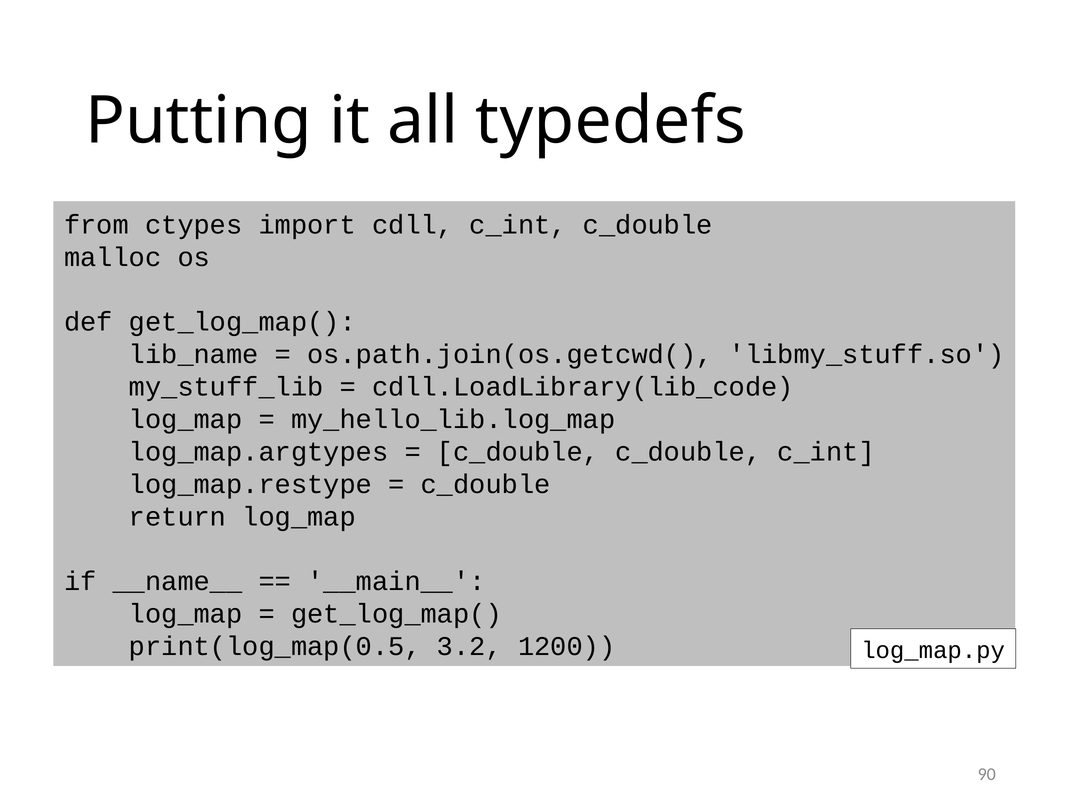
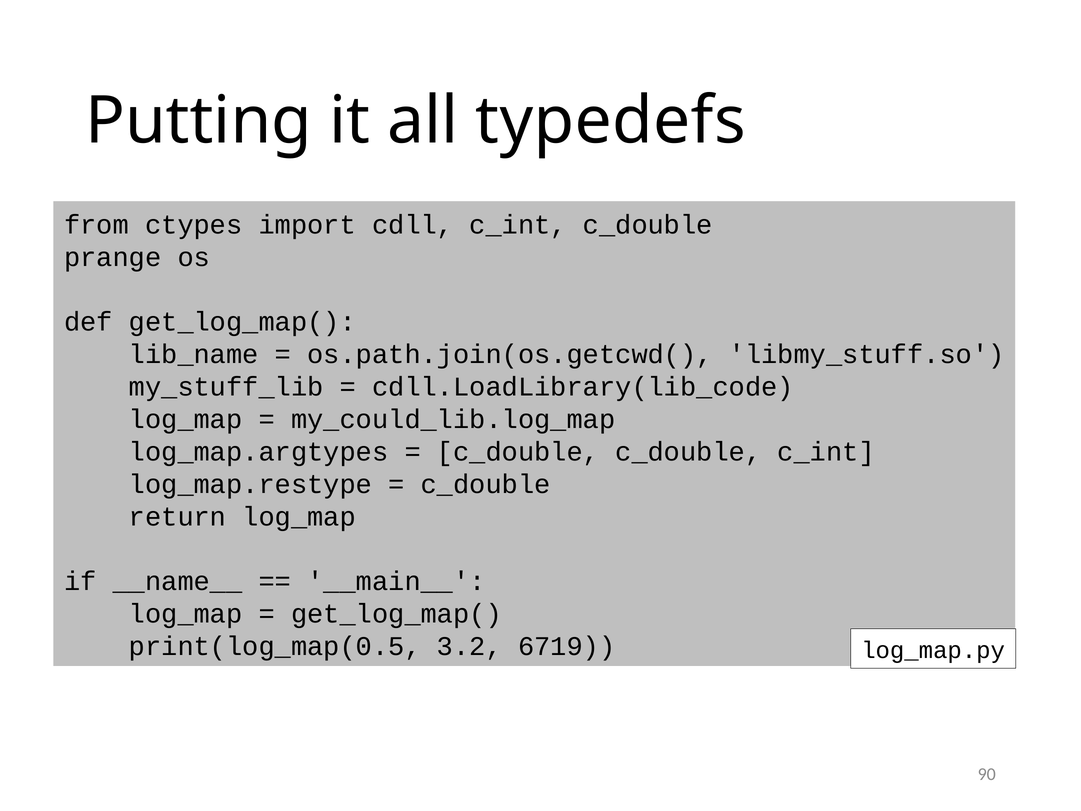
malloc: malloc -> prange (113, 257)
my_hello_lib.log_map: my_hello_lib.log_map -> my_could_lib.log_map (453, 419)
1200: 1200 -> 6719 (567, 646)
